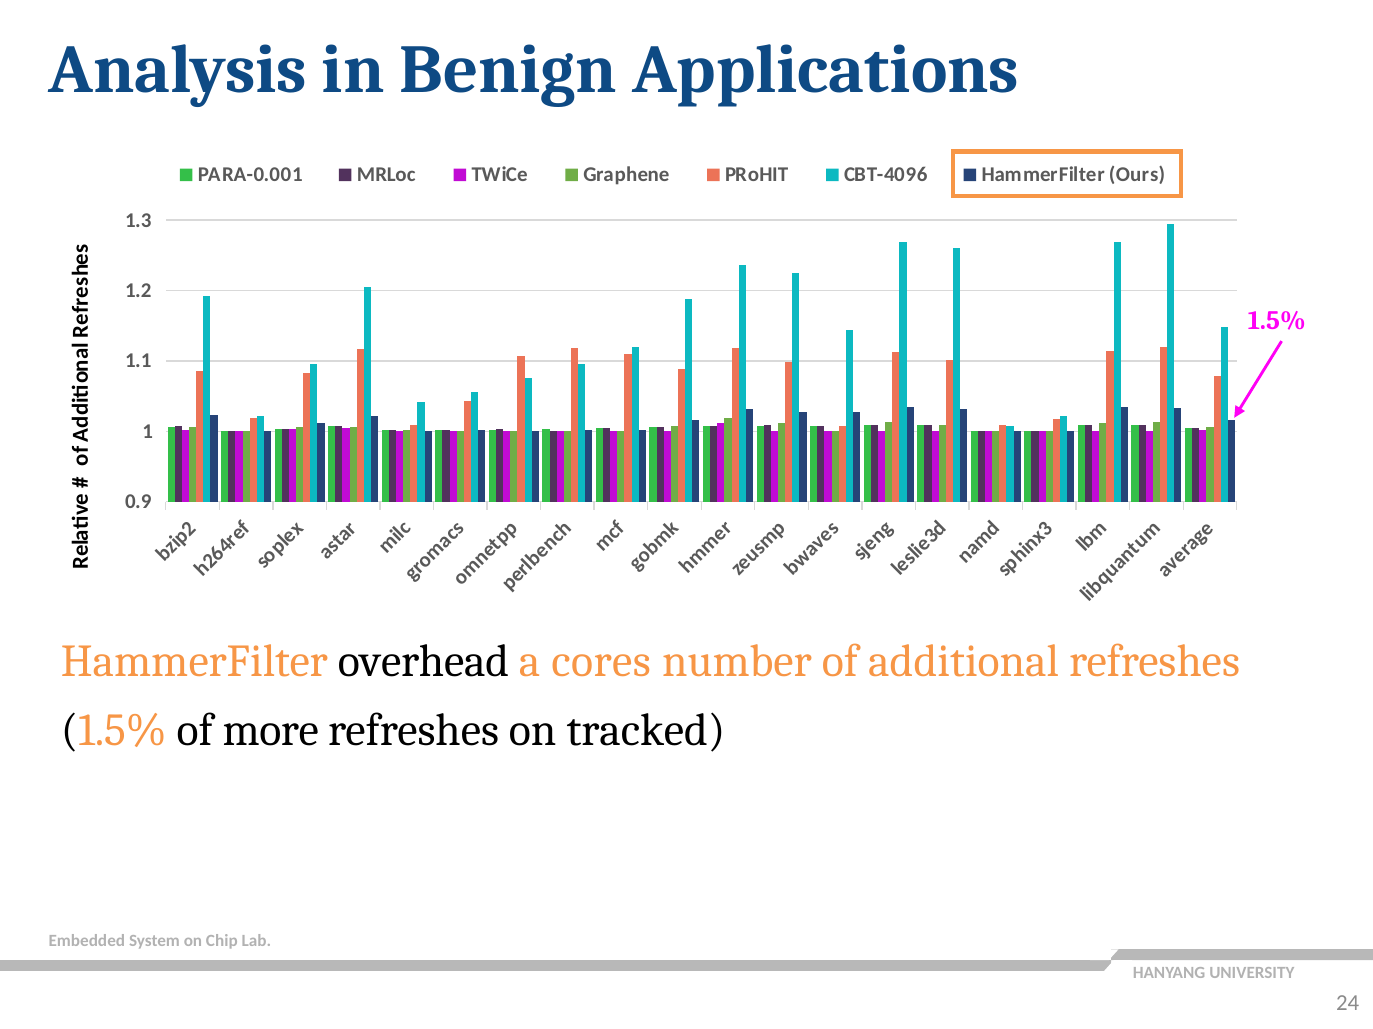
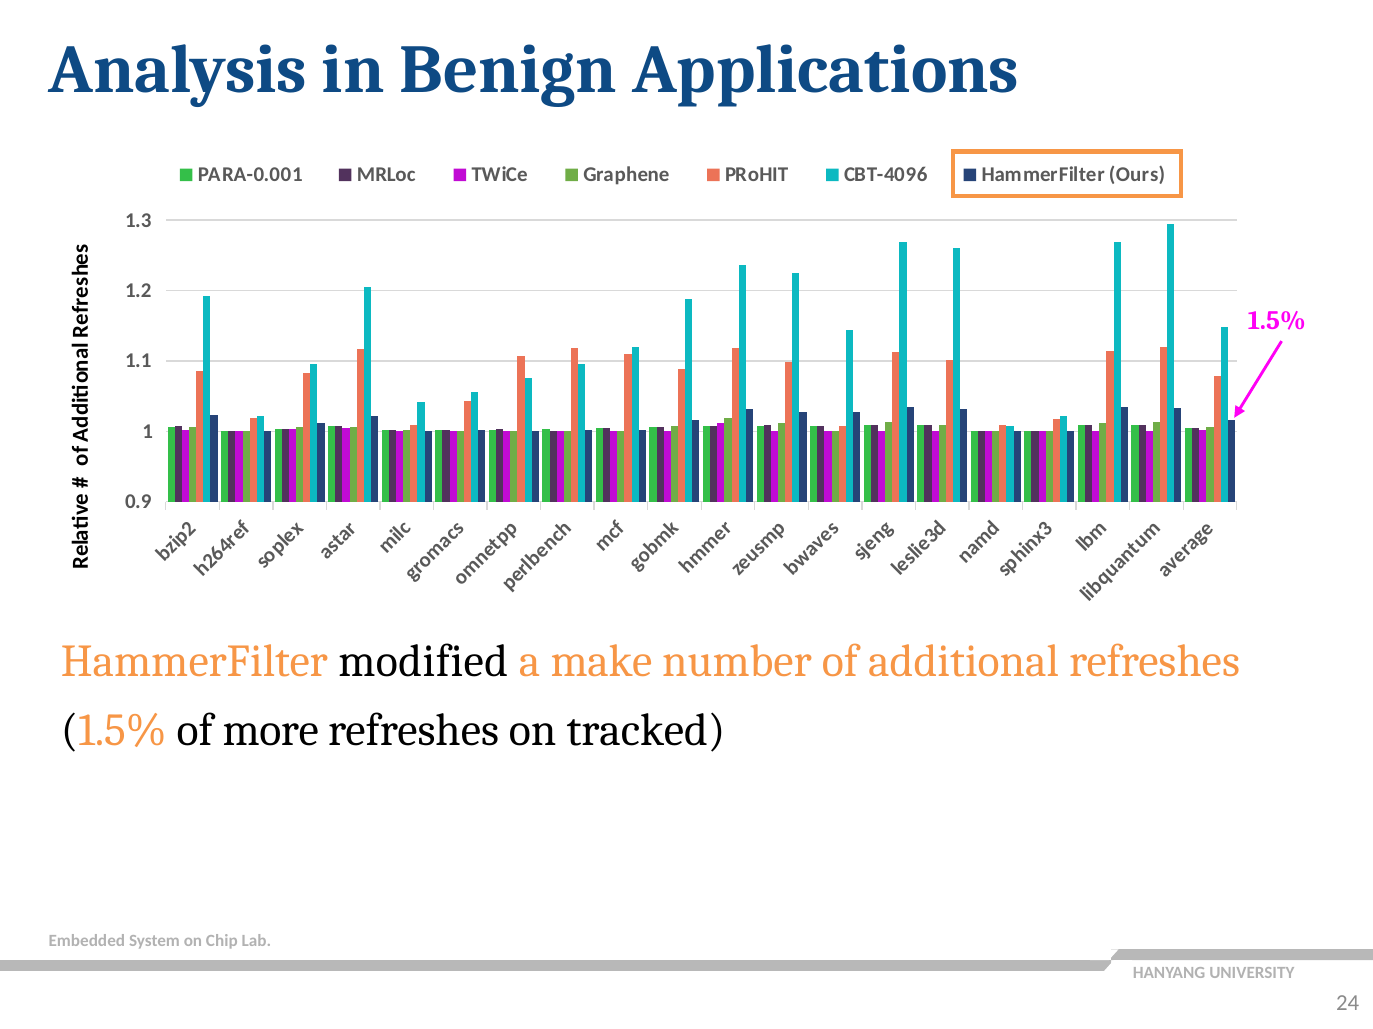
overhead: overhead -> modified (423, 662)
cores: cores -> make (601, 662)
